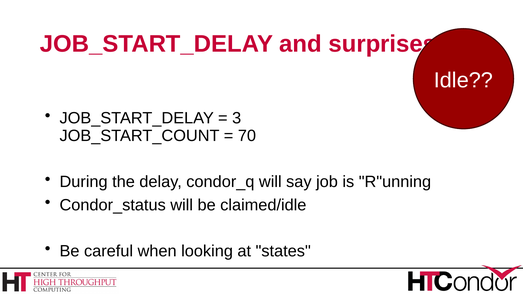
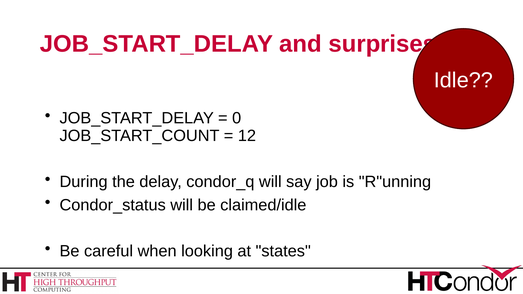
3: 3 -> 0 (237, 118)
70: 70 -> 12 (247, 136)
